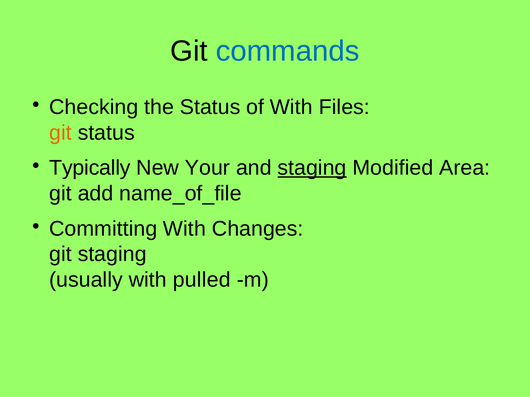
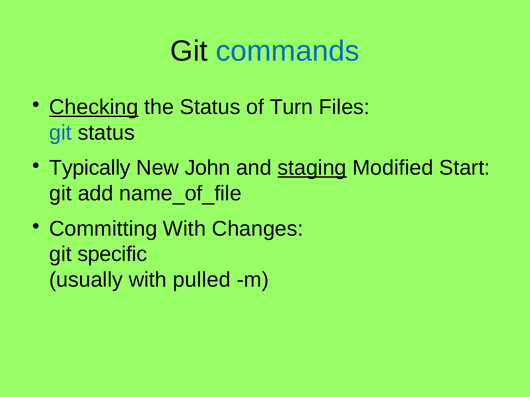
Checking underline: none -> present (94, 107)
of With: With -> Turn (291, 107)
git colour: orange -> blue (60, 133)
Your: Your -> John (208, 168)
Area: Area -> Start (465, 168)
git staging: staging -> specific (112, 255)
